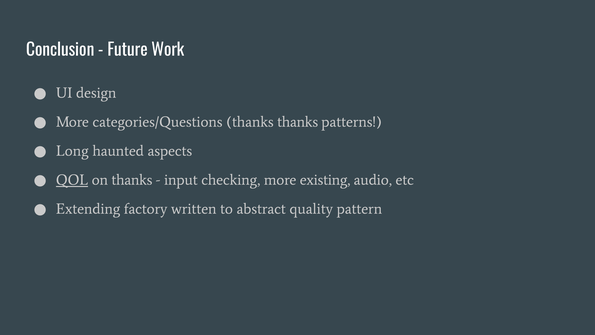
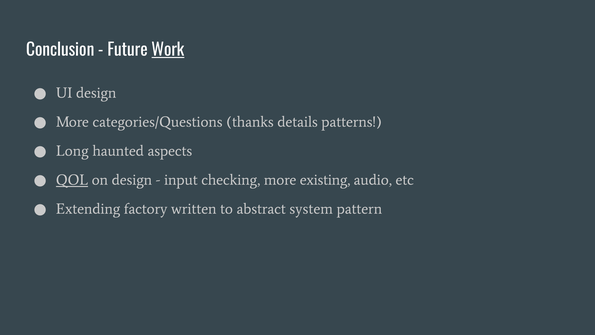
Work underline: none -> present (168, 50)
thanks thanks: thanks -> details (298, 122)
on thanks: thanks -> design (132, 180)
quality: quality -> system (311, 209)
